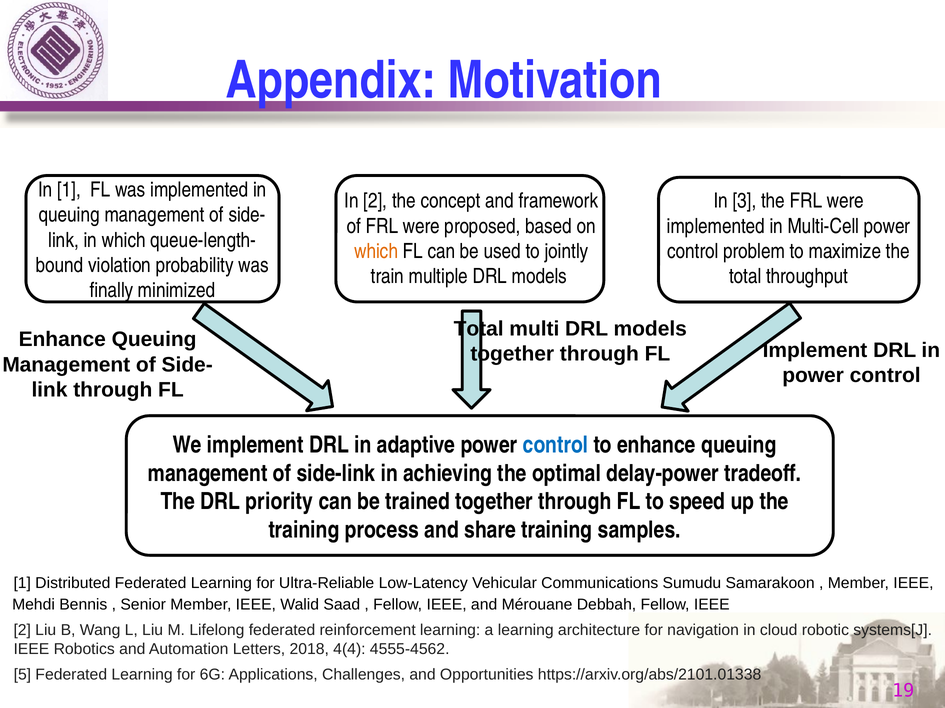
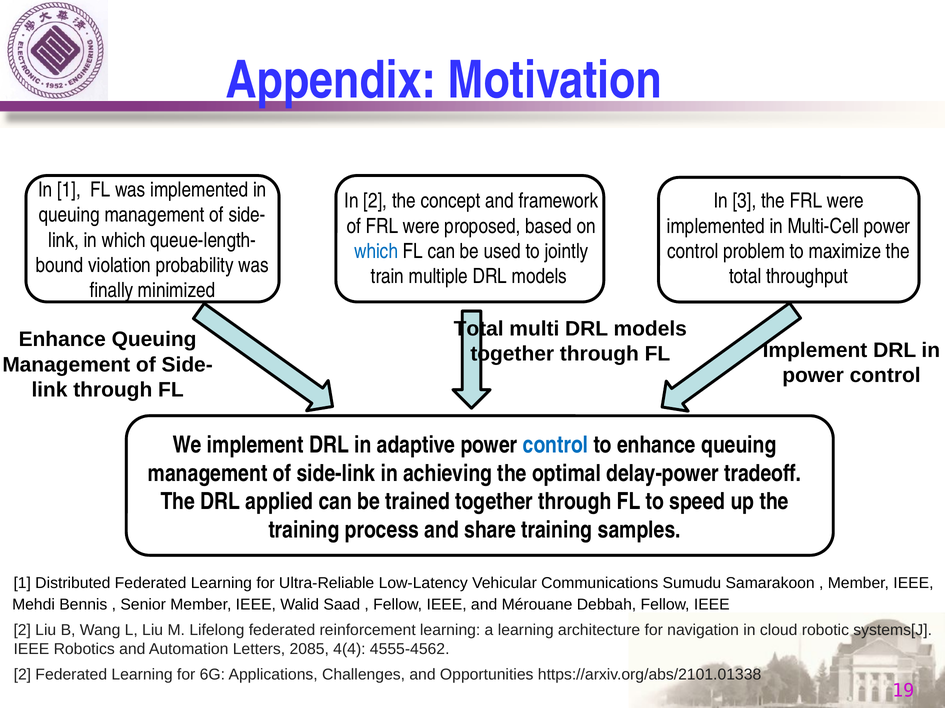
which colour: orange -> blue (376, 252)
priority: priority -> applied (279, 502)
2018: 2018 -> 2085 (309, 650)
5: 5 -> 2 (22, 675)
